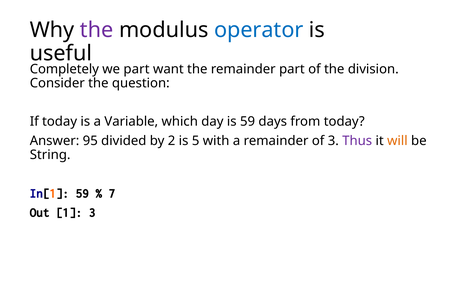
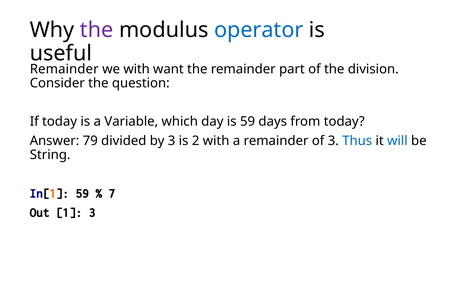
Completely: Completely -> Remainder (64, 69)
we part: part -> with (137, 69)
95: 95 -> 79 (90, 140)
by 2: 2 -> 3 (172, 140)
5: 5 -> 2 (196, 140)
Thus colour: purple -> blue (357, 140)
will colour: orange -> blue (397, 140)
